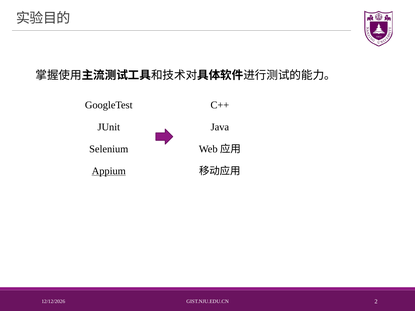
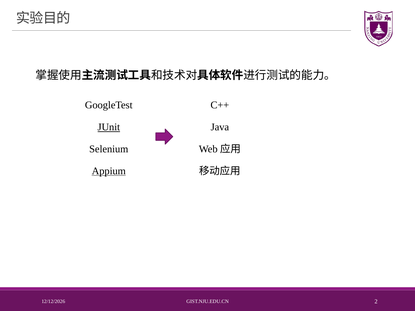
JUnit underline: none -> present (109, 127)
